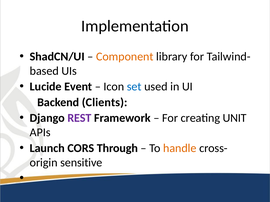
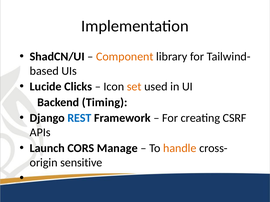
Event: Event -> Clicks (78, 87)
set colour: blue -> orange (134, 87)
Clients: Clients -> Timing (105, 103)
REST colour: purple -> blue (79, 118)
UNIT: UNIT -> CSRF (235, 118)
Through: Through -> Manage (117, 148)
